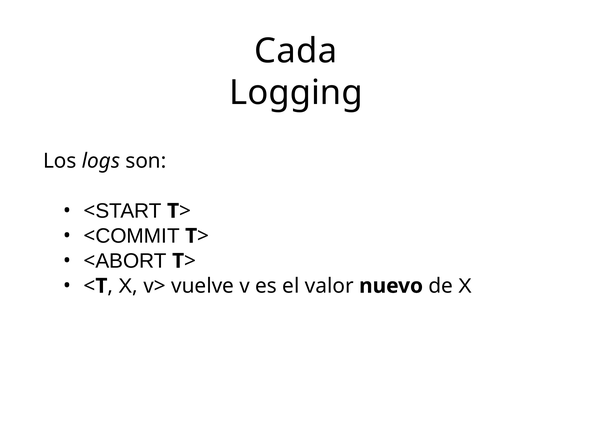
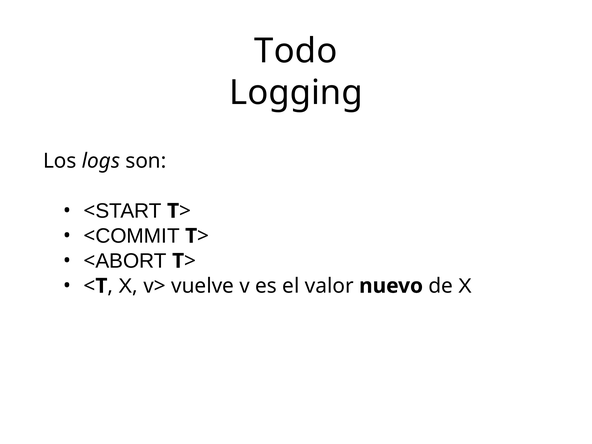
Cada: Cada -> Todo (296, 51)
